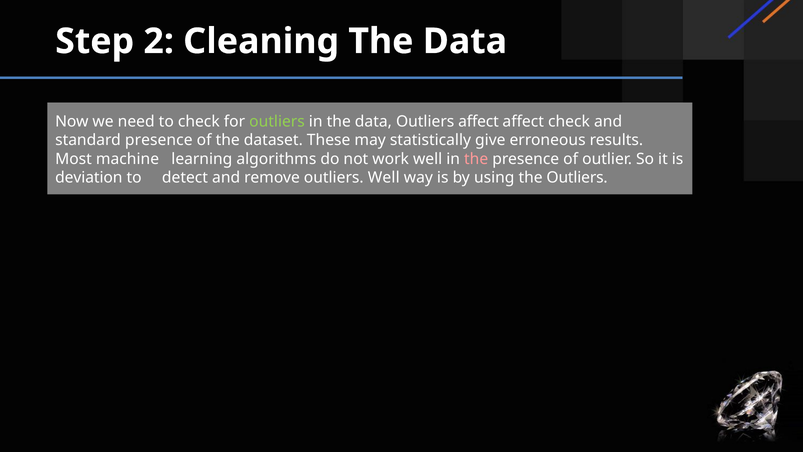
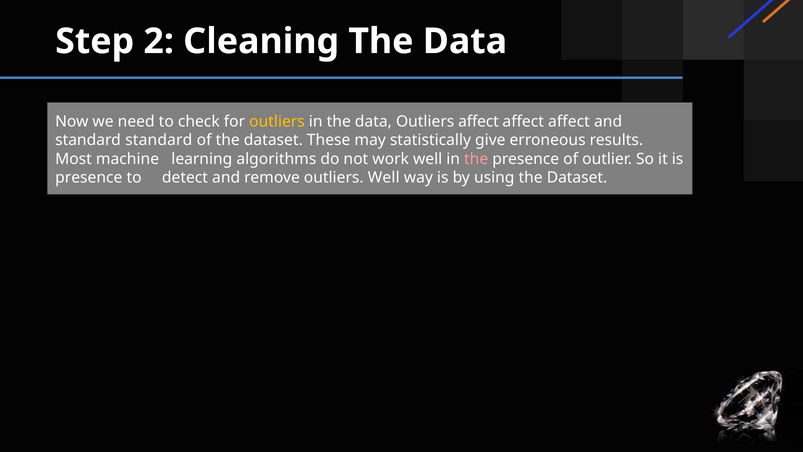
outliers colour: light green -> yellow (277, 121)
check: check -> affect (569, 121)
standard presence: presence -> standard (159, 140)
deviation: deviation -> presence (89, 178)
using the Outliers: Outliers -> Dataset (577, 178)
